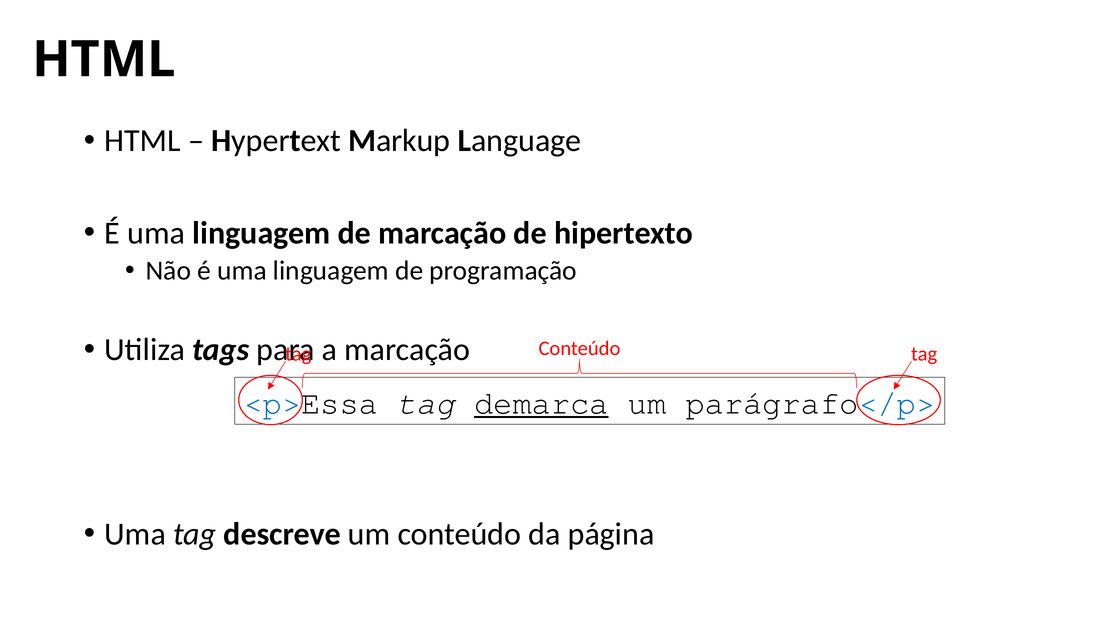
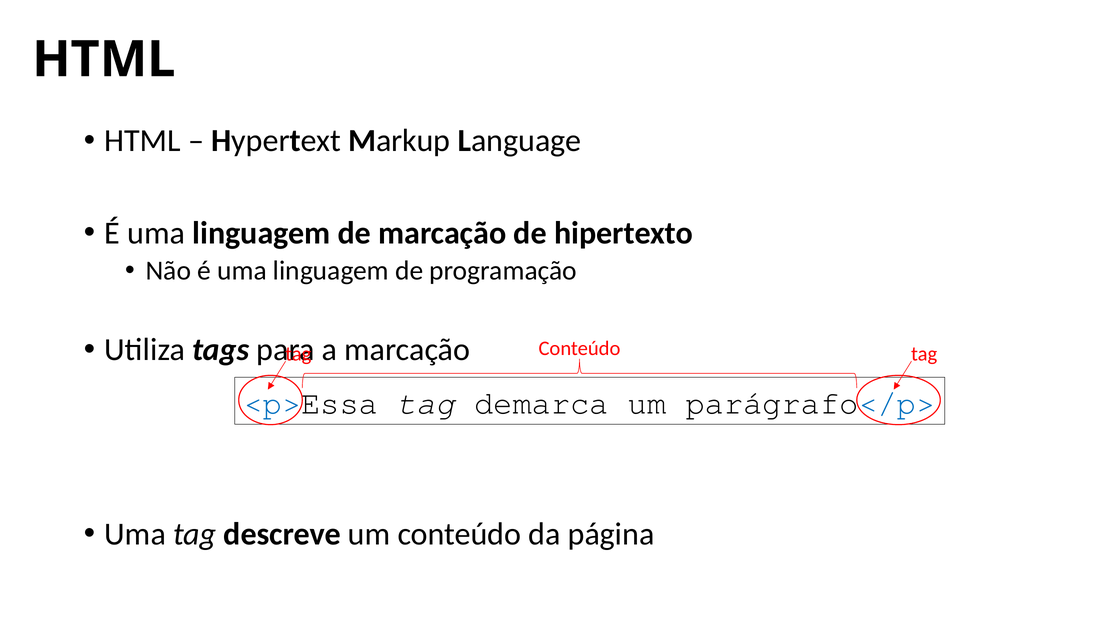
demarca underline: present -> none (541, 403)
